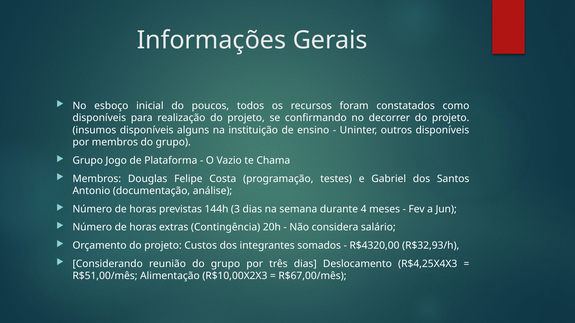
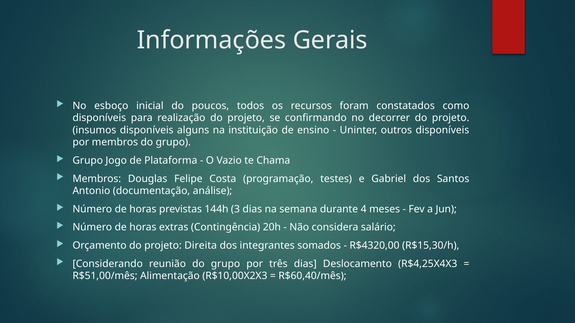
Custos: Custos -> Direita (201, 246)
R$32,93/h: R$32,93/h -> R$15,30/h (431, 246)
R$67,00/mês: R$67,00/mês -> R$60,40/mês (312, 276)
